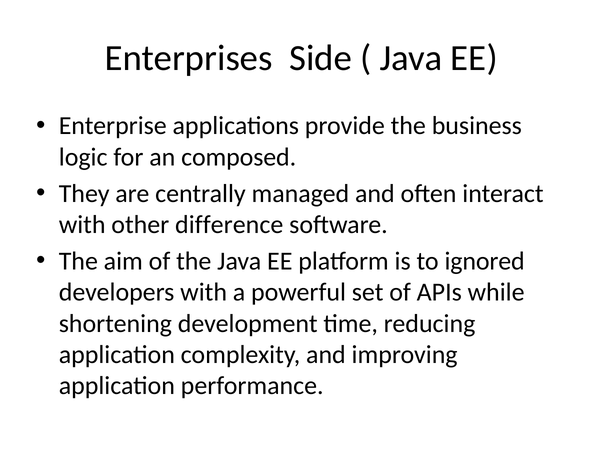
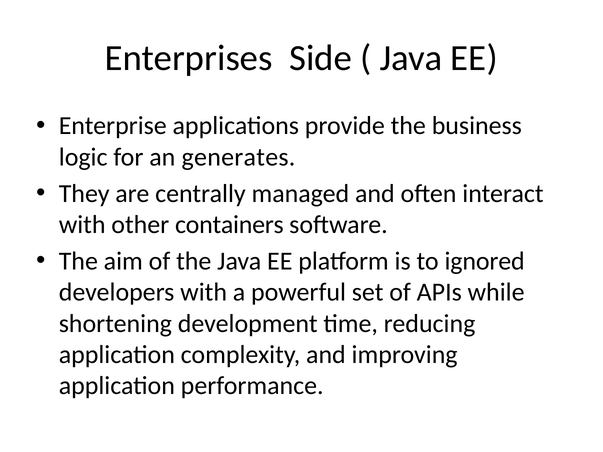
composed: composed -> generates (239, 157)
difference: difference -> containers (229, 225)
